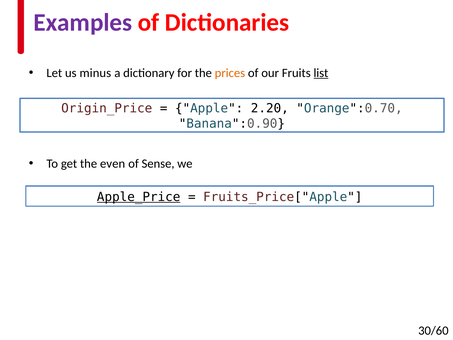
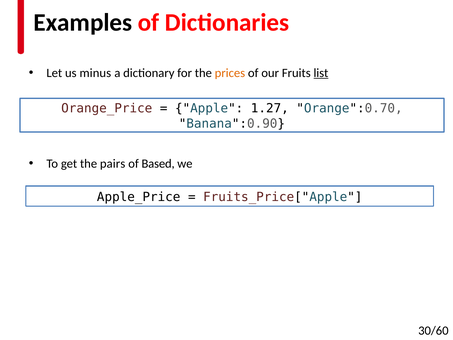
Examples colour: purple -> black (83, 23)
Origin_Price: Origin_Price -> Orange_Price (107, 108)
2.20: 2.20 -> 1.27 (270, 108)
even: even -> pairs (113, 164)
Sense: Sense -> Based (158, 164)
Apple_Price underline: present -> none (139, 197)
